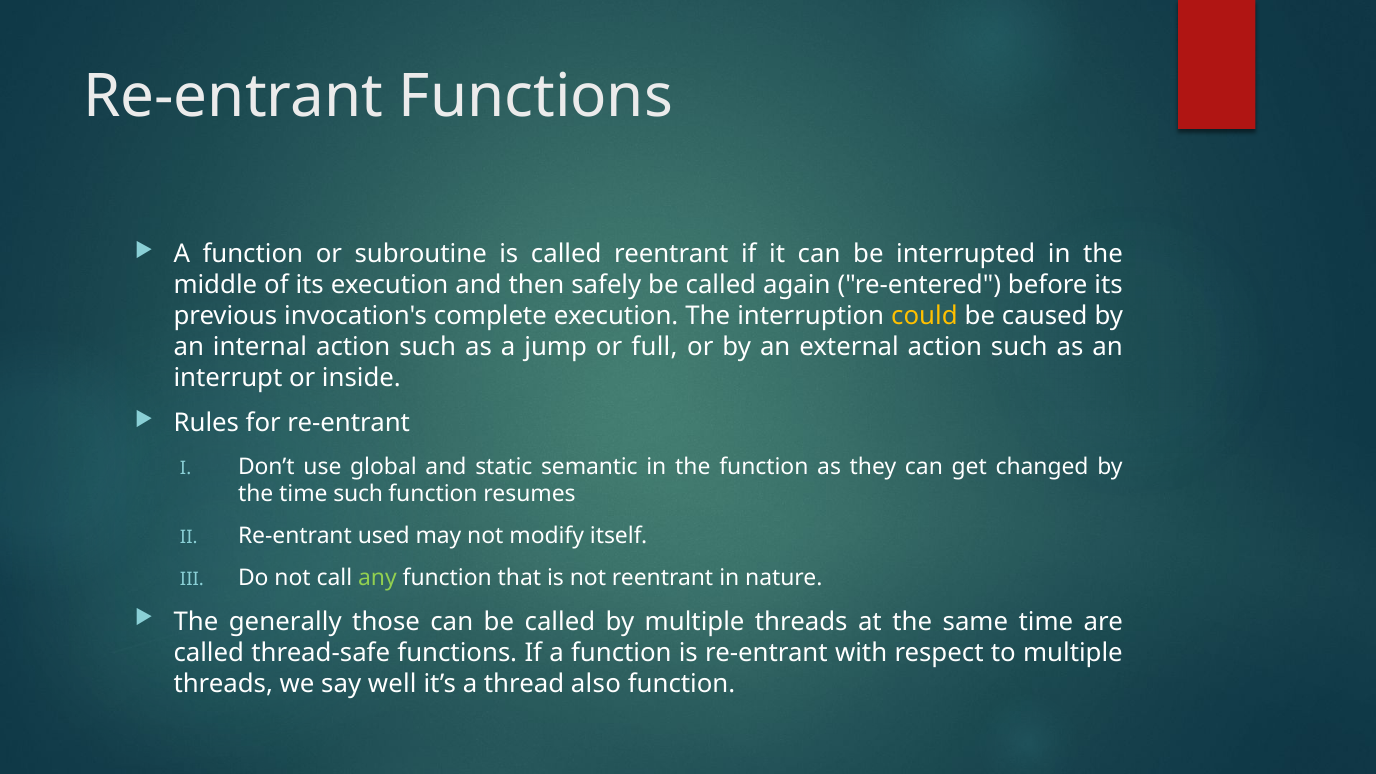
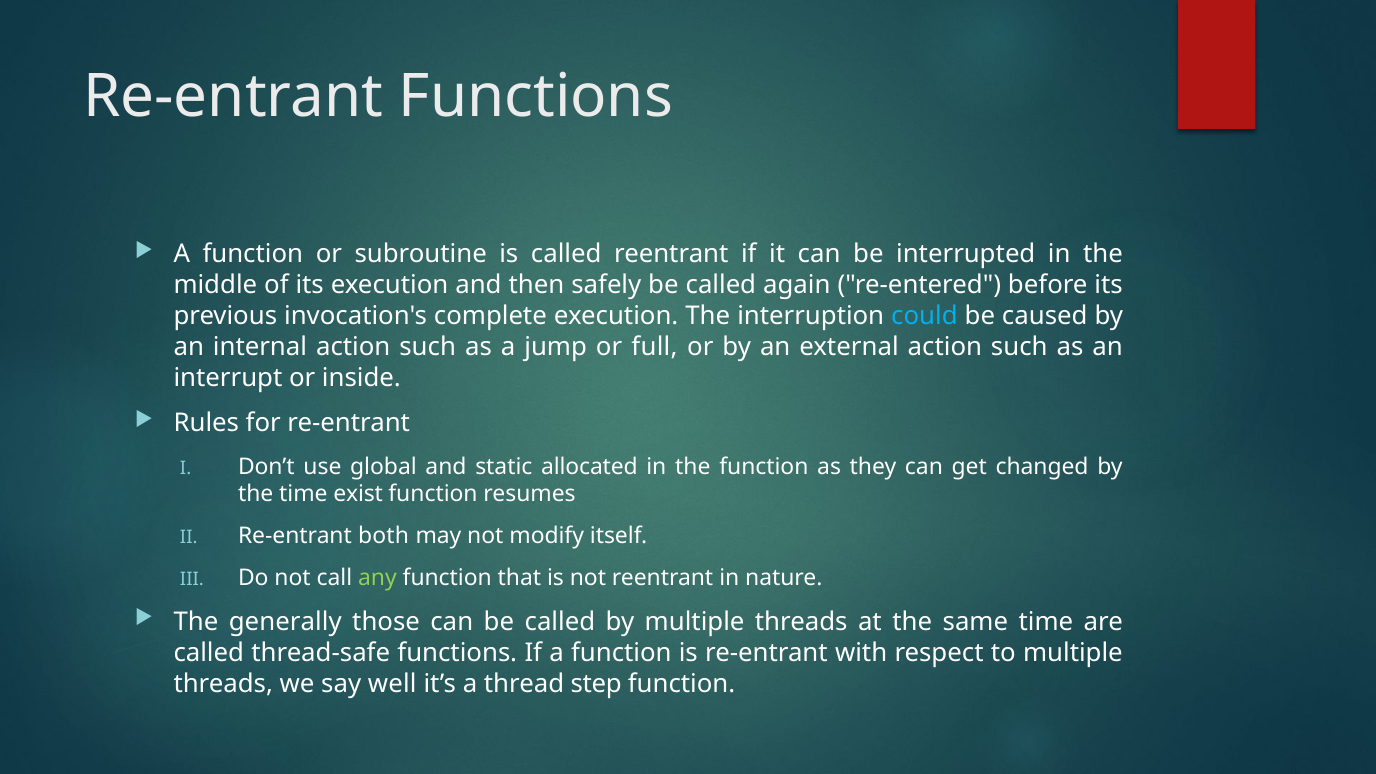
could colour: yellow -> light blue (924, 316)
semantic: semantic -> allocated (589, 467)
time such: such -> exist (358, 494)
used: used -> both (384, 536)
also: also -> step (596, 684)
